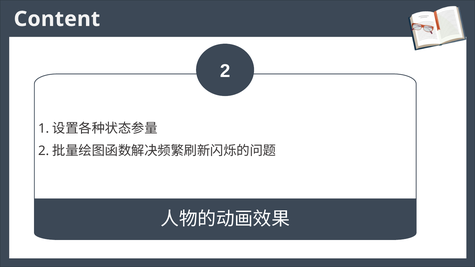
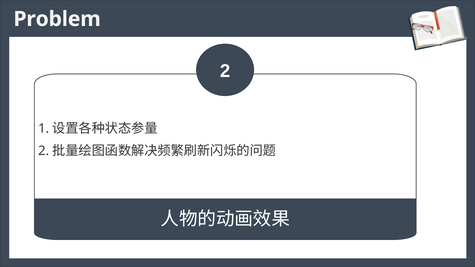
Content: Content -> Problem (57, 19)
